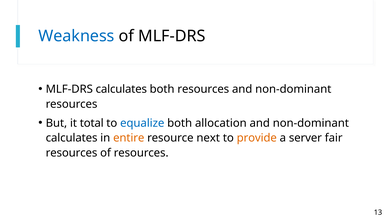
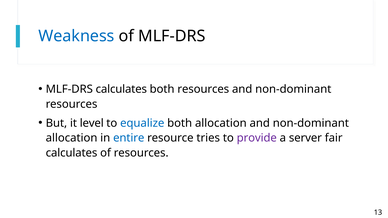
total: total -> level (92, 123)
calculates: calculates -> allocation (72, 138)
entire colour: orange -> blue (129, 138)
next: next -> tries (208, 138)
provide colour: orange -> purple (257, 138)
resources: resources -> calculates (71, 153)
